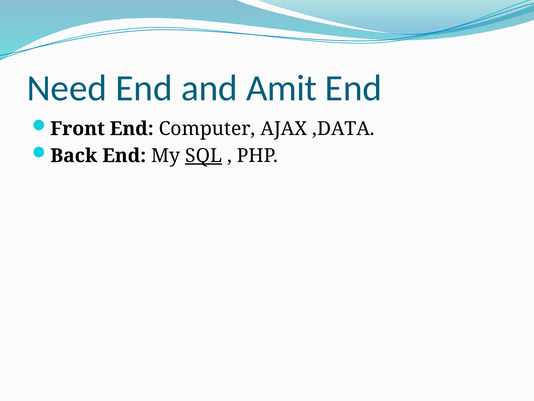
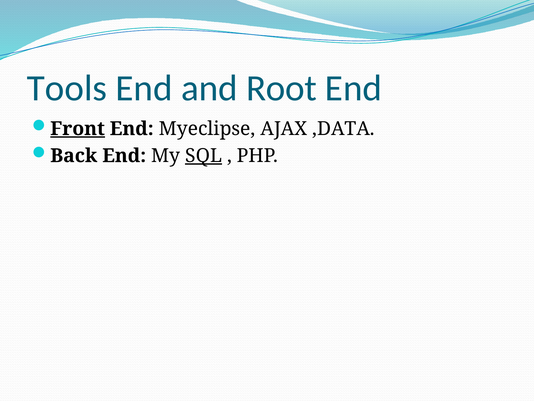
Need: Need -> Tools (67, 88)
Amit: Amit -> Root (281, 88)
Front underline: none -> present (78, 129)
Computer: Computer -> Myeclipse (207, 129)
